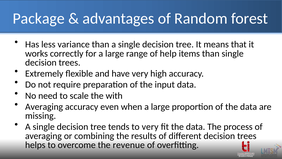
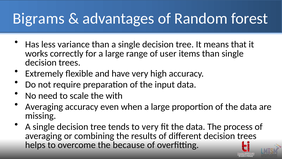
Package: Package -> Bigrams (39, 18)
help: help -> user (168, 53)
revenue: revenue -> because (129, 145)
